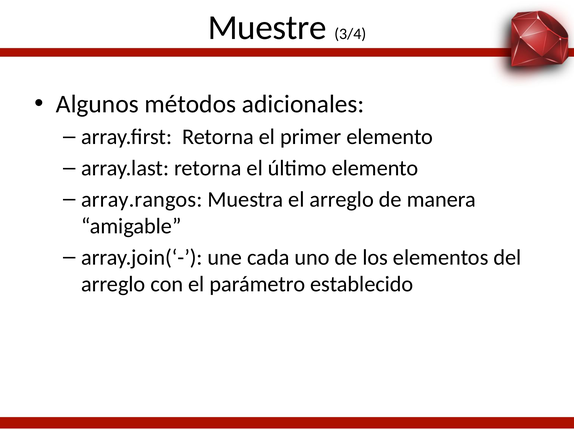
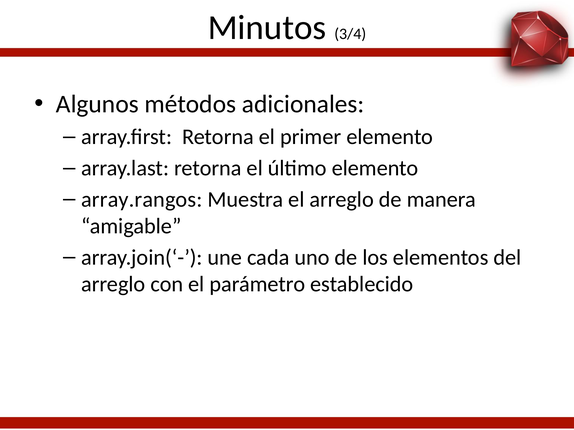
Muestre: Muestre -> Minutos (267, 28)
